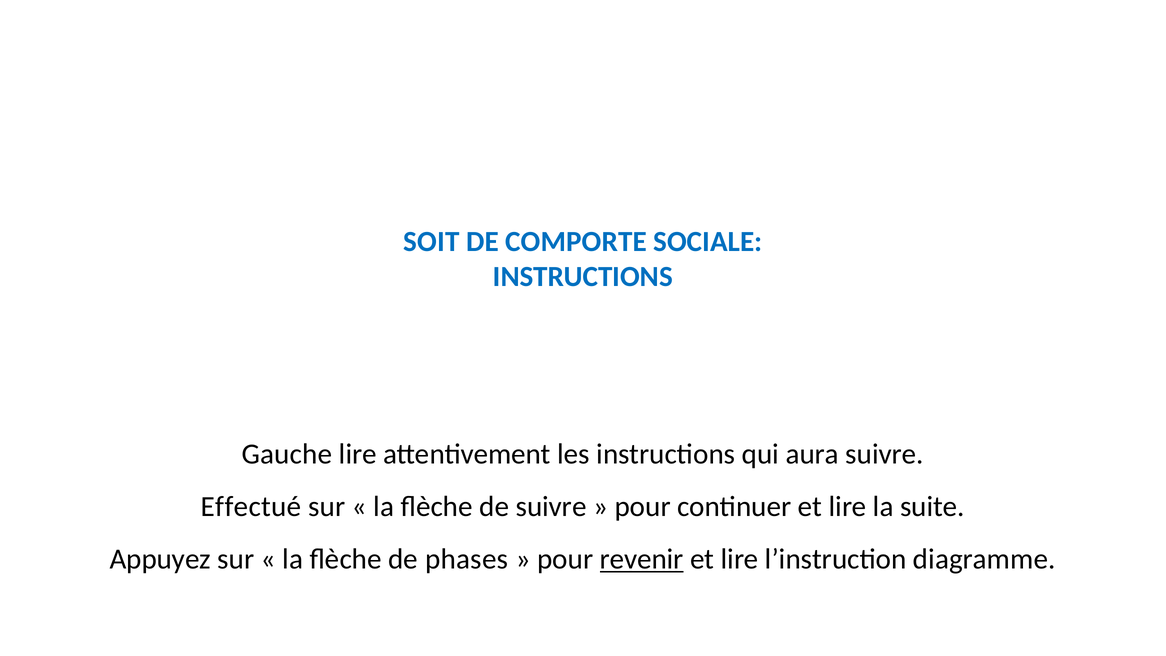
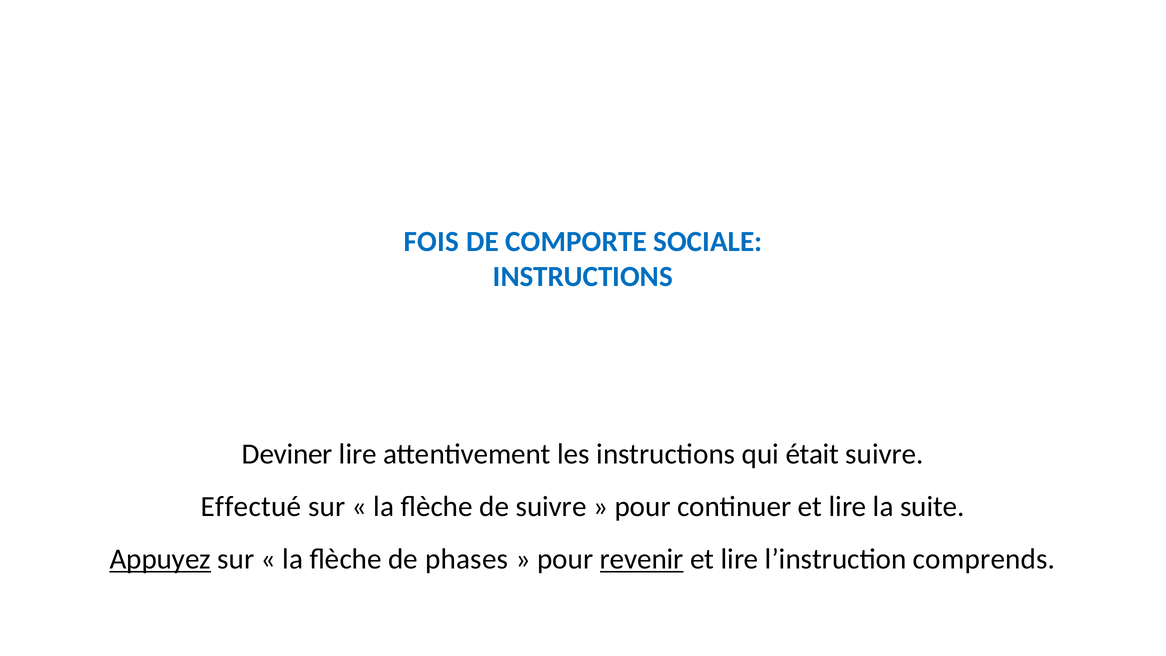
SOIT: SOIT -> FOIS (431, 241)
Gauche: Gauche -> Deviner (287, 454)
aura: aura -> était (812, 454)
Appuyez underline: none -> present (160, 559)
diagramme: diagramme -> comprends (984, 559)
